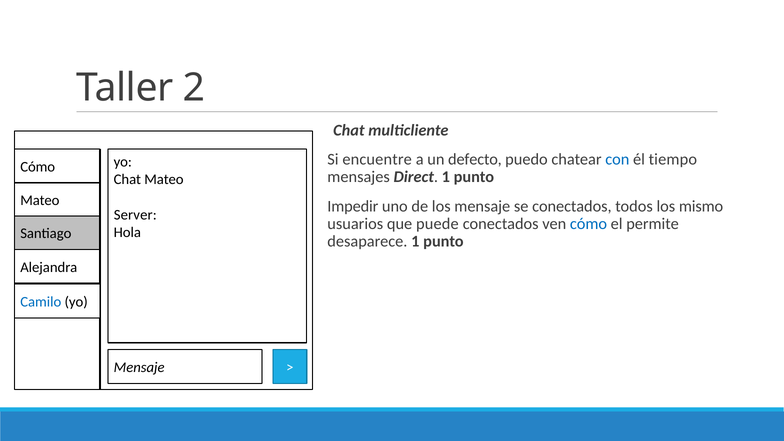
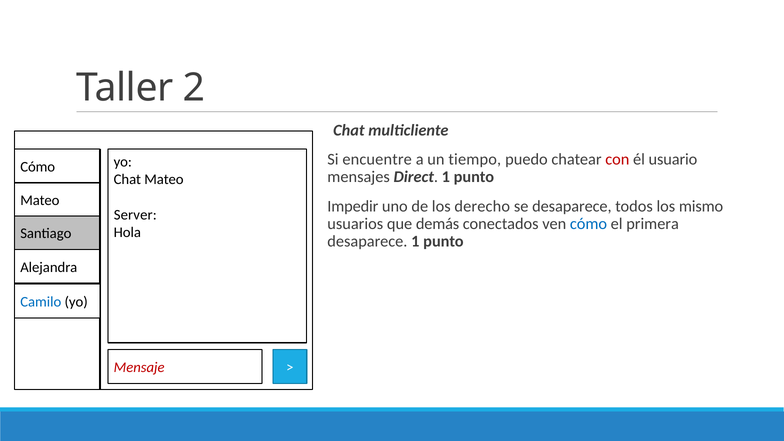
defecto: defecto -> tiempo (475, 159)
con colour: blue -> red (617, 159)
tiempo: tiempo -> usuario (673, 159)
los mensaje: mensaje -> derecho (482, 206)
se conectados: conectados -> desaparece (572, 206)
puede: puede -> demás (438, 224)
permite: permite -> primera (653, 224)
Mensaje colour: black -> red (139, 368)
